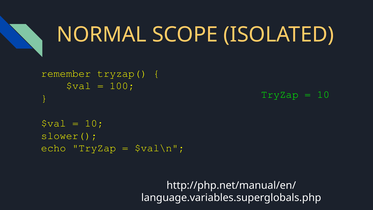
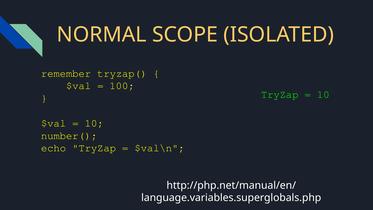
slower(: slower( -> number( (69, 135)
